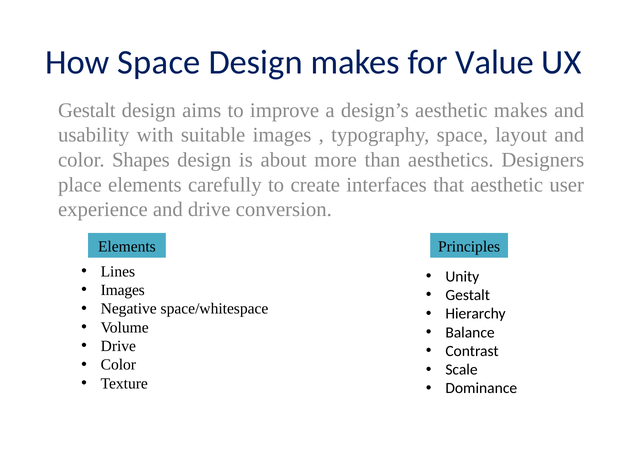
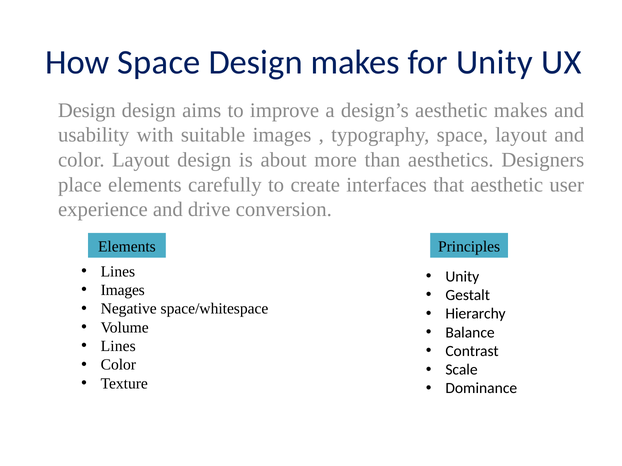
for Value: Value -> Unity (494, 63)
Gestalt: Gestalt -> Design (87, 110)
color Shapes: Shapes -> Layout (141, 160)
Drive: Drive -> Lines (118, 346)
